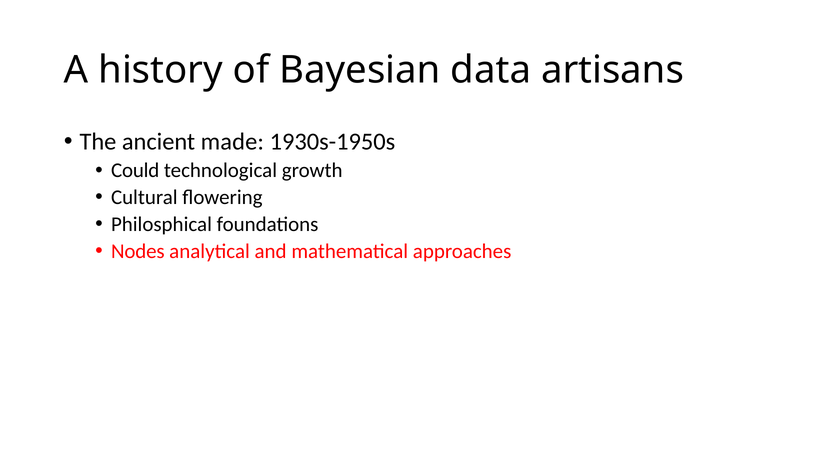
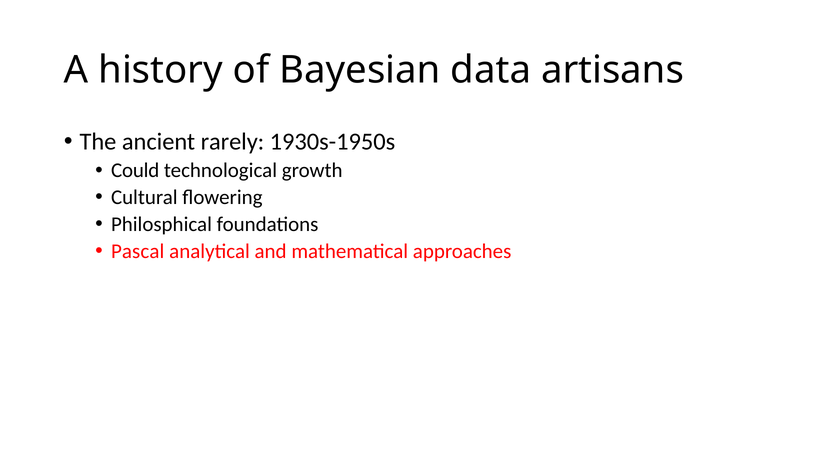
made: made -> rarely (232, 142)
Nodes: Nodes -> Pascal (138, 251)
